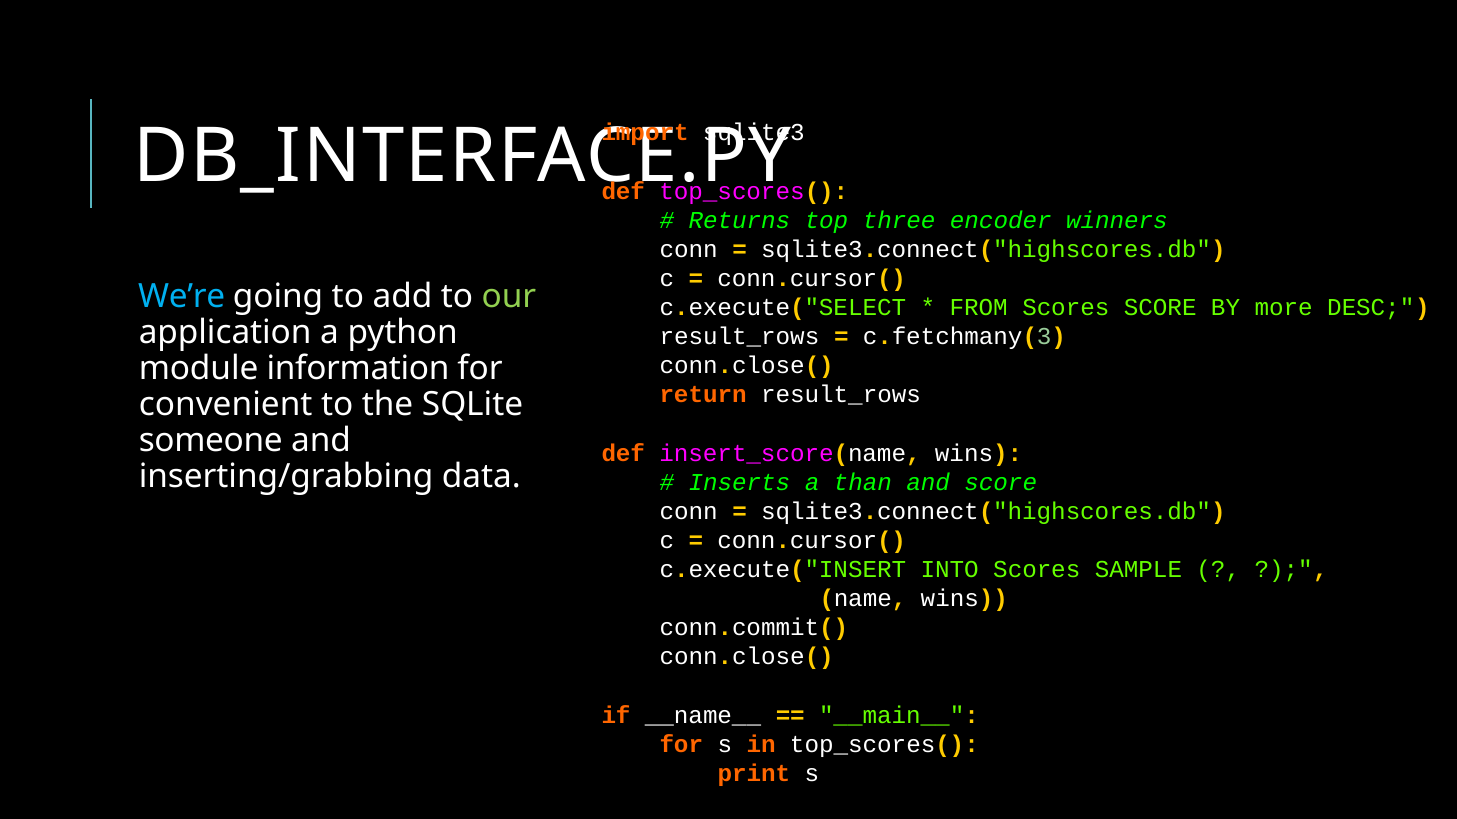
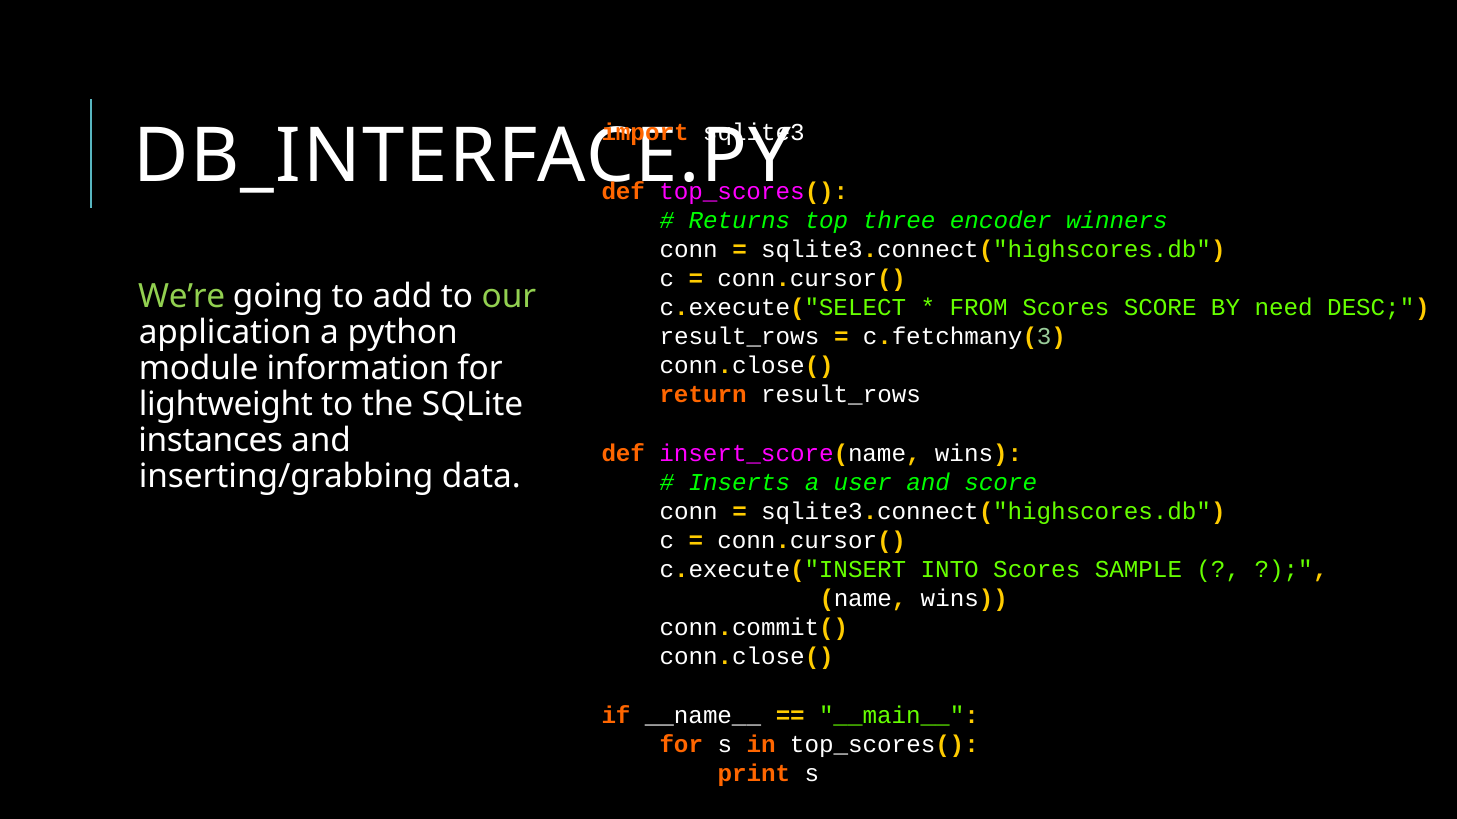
We’re colour: light blue -> light green (182, 296)
more: more -> need (1284, 308)
convenient: convenient -> lightweight (226, 405)
someone: someone -> instances (211, 441)
than: than -> user (863, 483)
